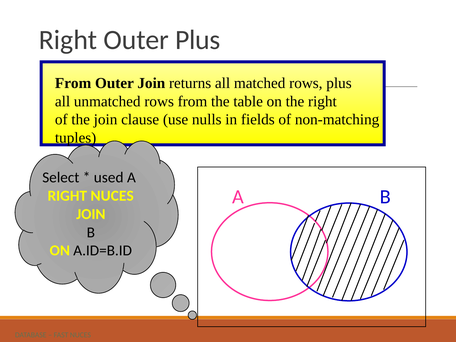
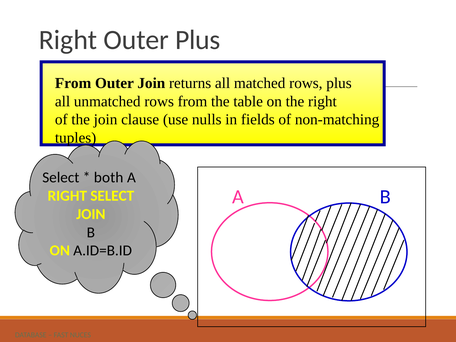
used: used -> both (109, 178)
RIGHT NUCES: NUCES -> SELECT (112, 196)
